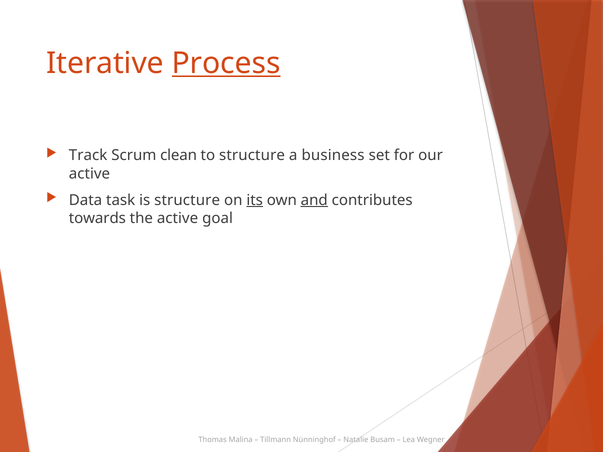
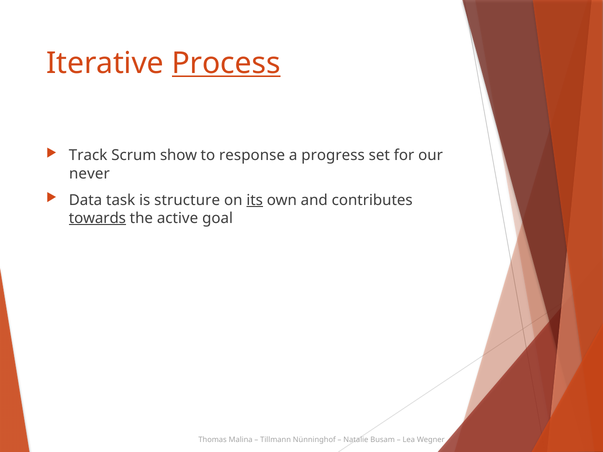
clean: clean -> show (179, 156)
to structure: structure -> response (252, 156)
business: business -> progress (333, 156)
active: active -> never (89, 174)
and underline: present -> none (314, 200)
towards underline: none -> present (97, 218)
